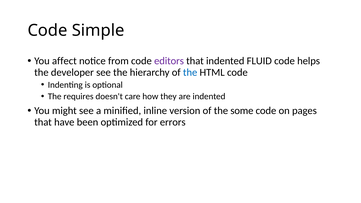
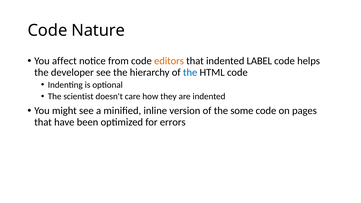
Simple: Simple -> Nature (98, 30)
editors colour: purple -> orange (169, 61)
FLUID: FLUID -> LABEL (259, 61)
requires: requires -> scientist (78, 96)
